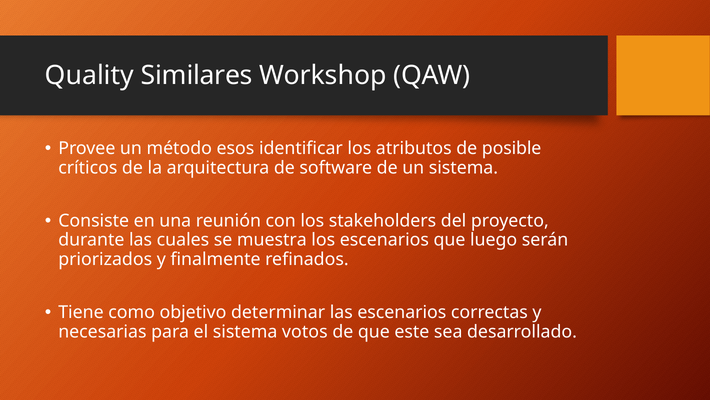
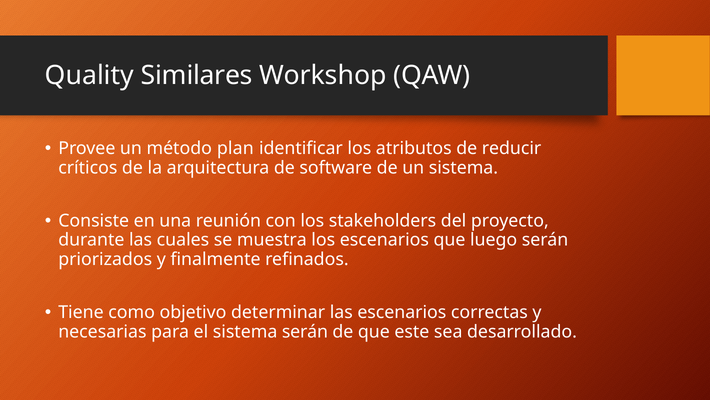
esos: esos -> plan (235, 148)
posible: posible -> reducir (512, 148)
sistema votos: votos -> serán (305, 331)
